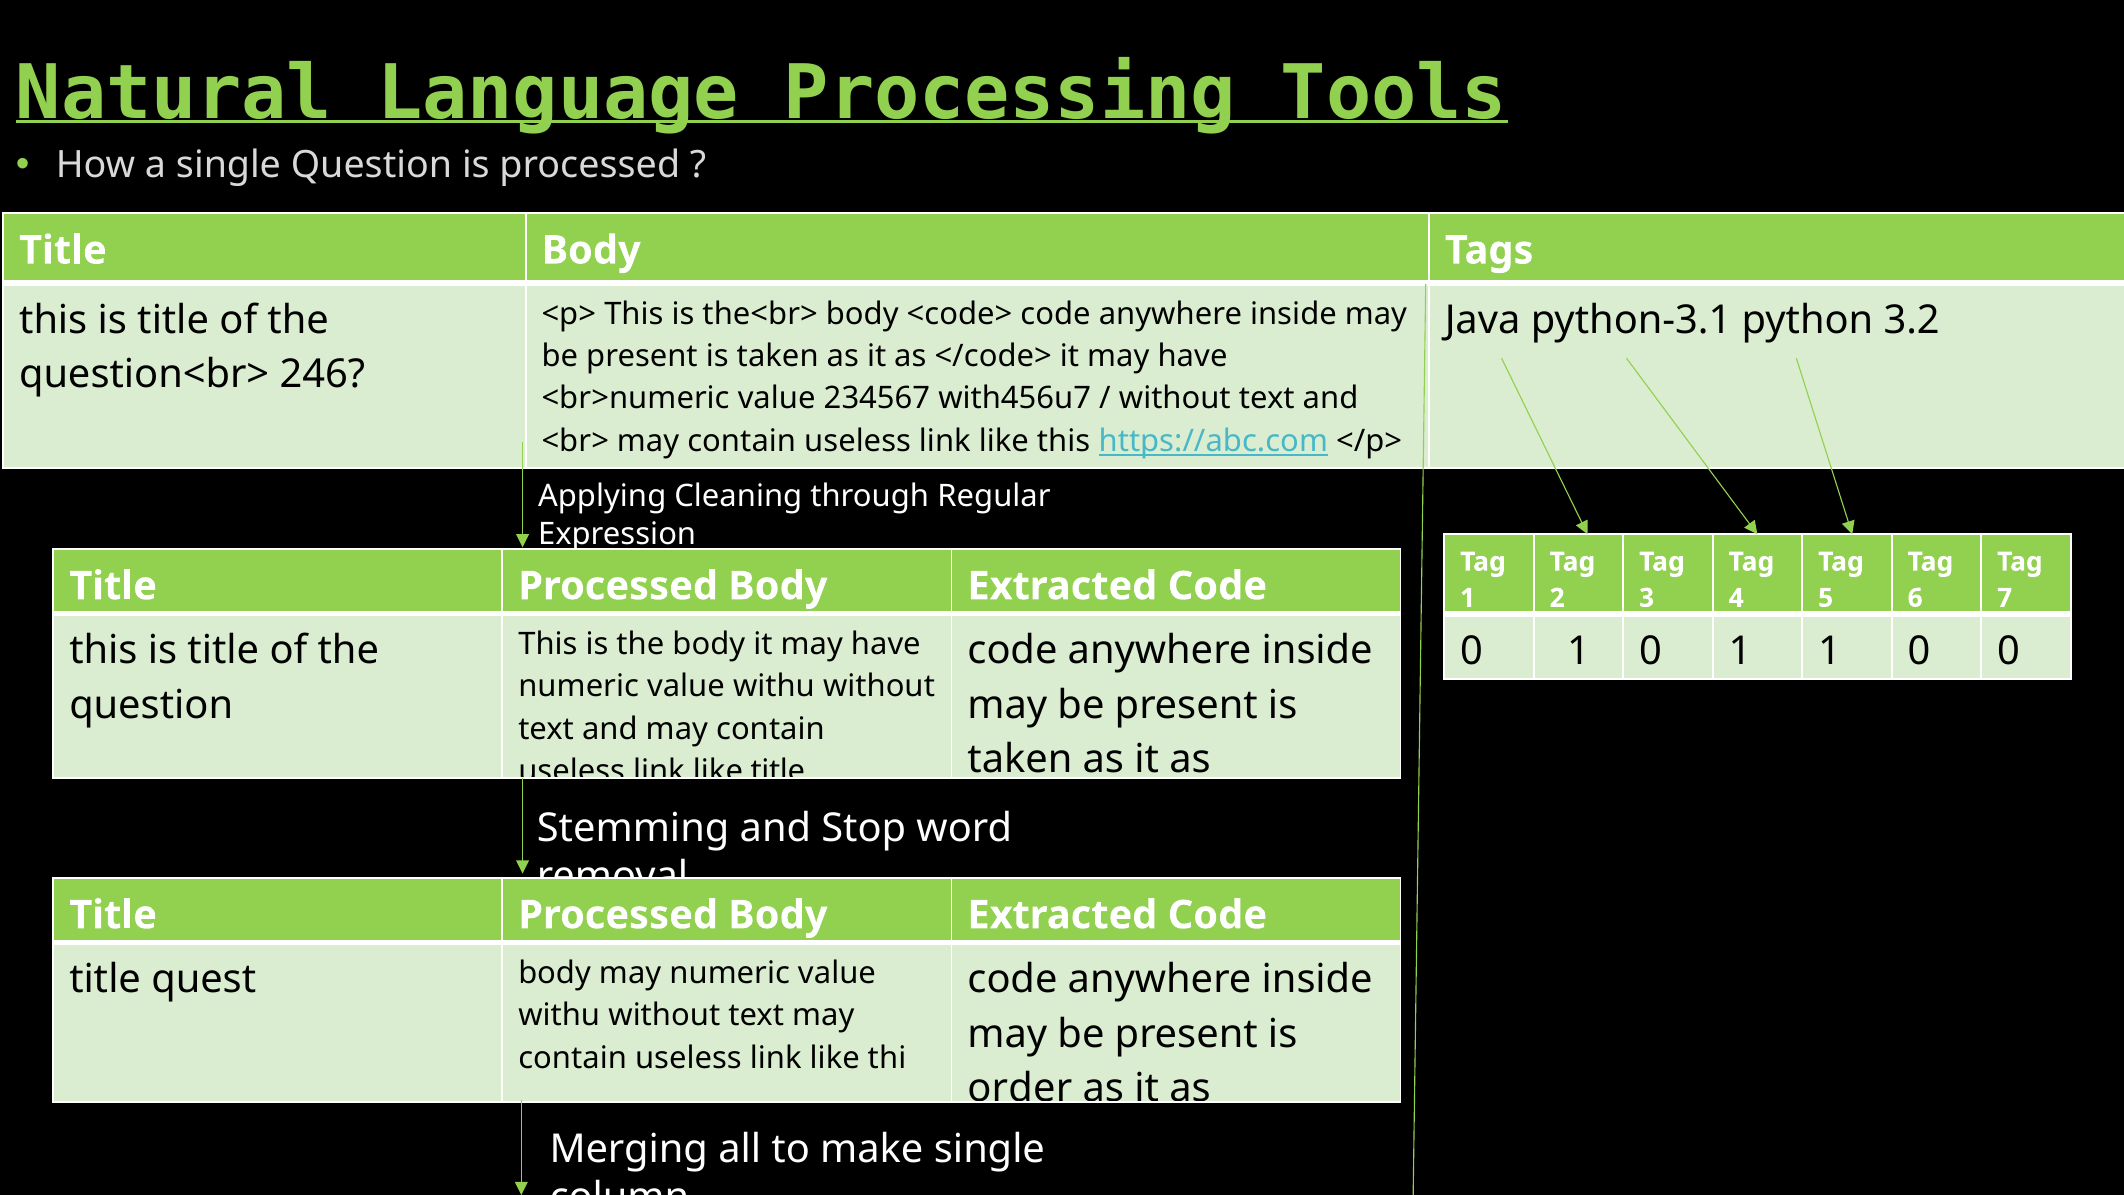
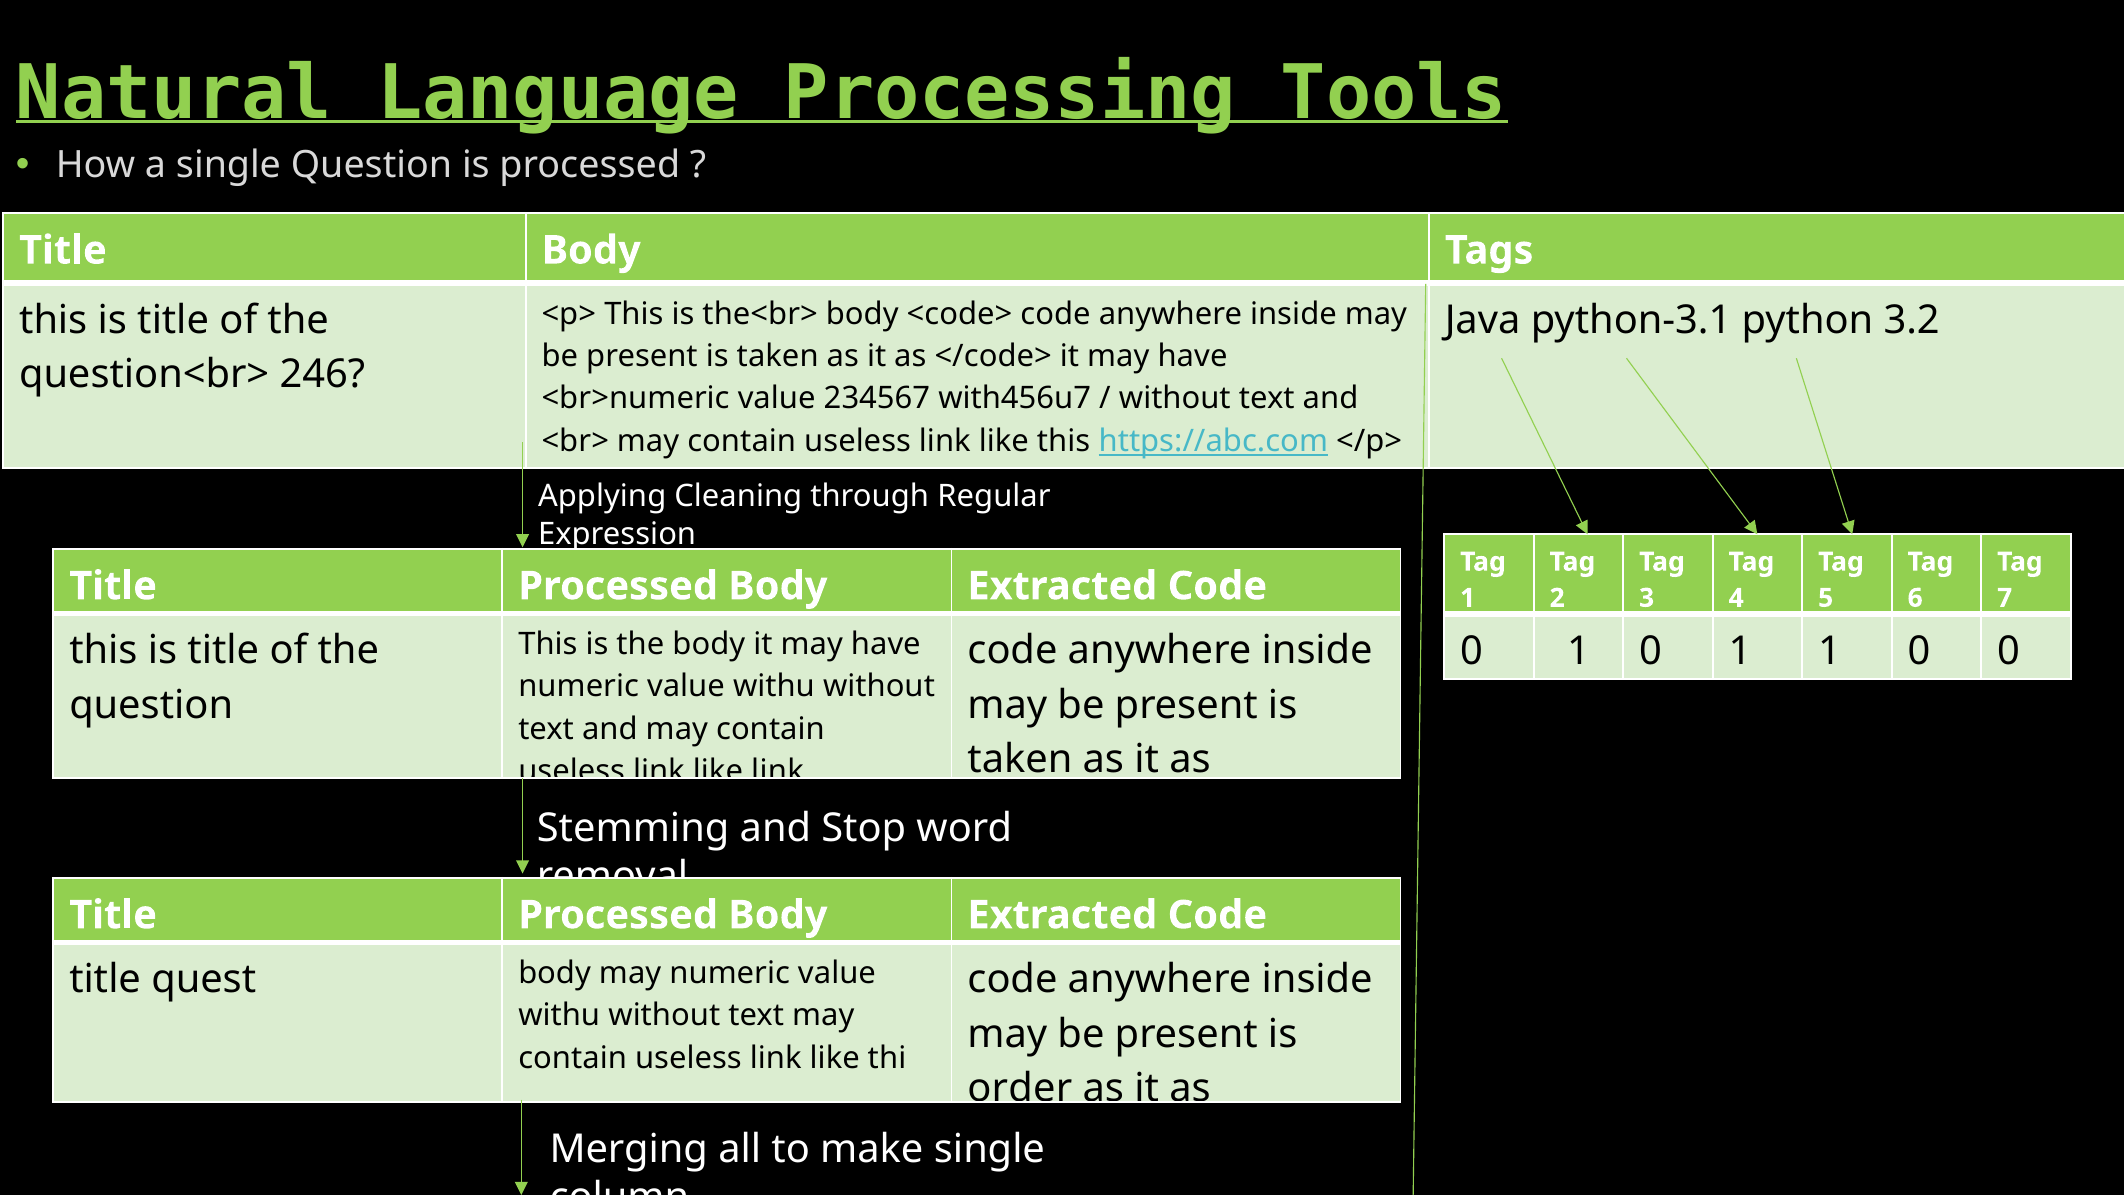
like title: title -> link (778, 771)
